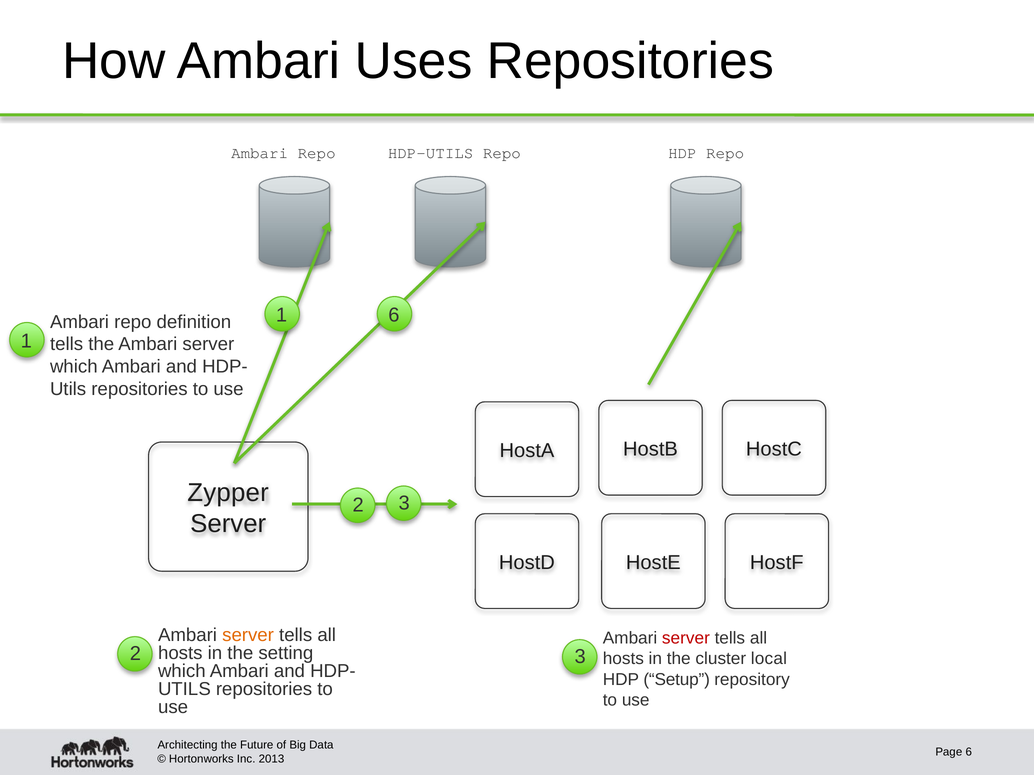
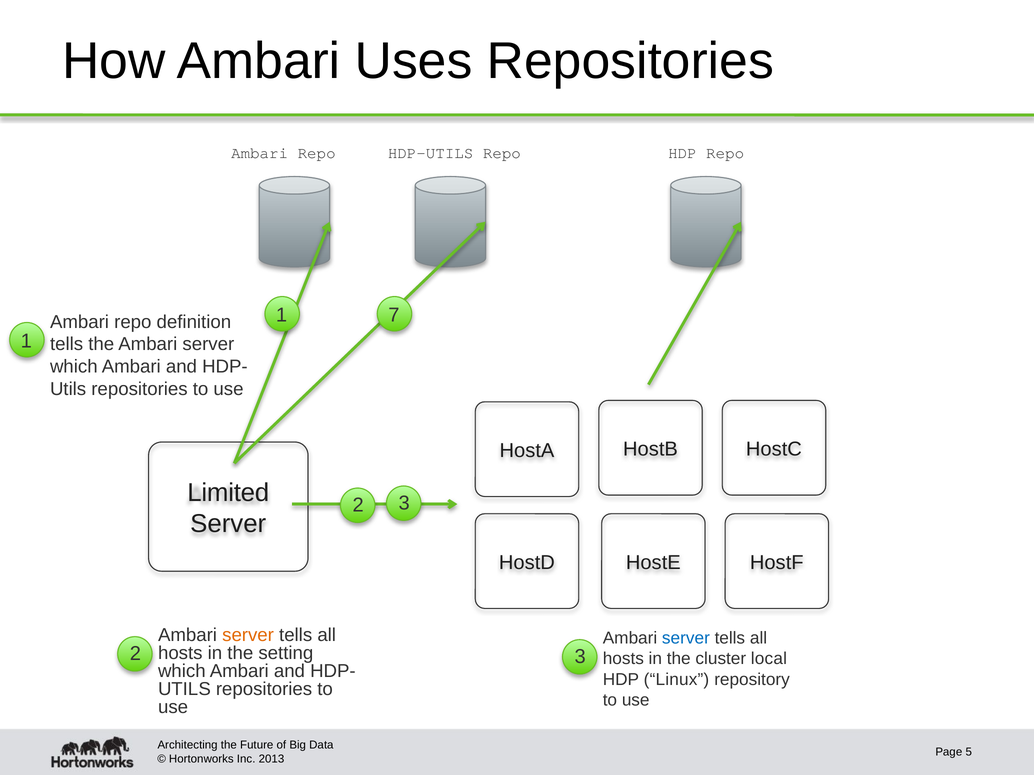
1 6: 6 -> 7 (394, 315)
Zypper: Zypper -> Limited (228, 493)
server colour: red -> blue (686, 638)
Setup: Setup -> Linux (676, 680)
Page 6: 6 -> 5 (969, 753)
